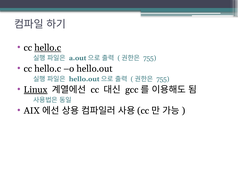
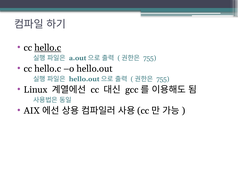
Linux underline: present -> none (36, 90)
